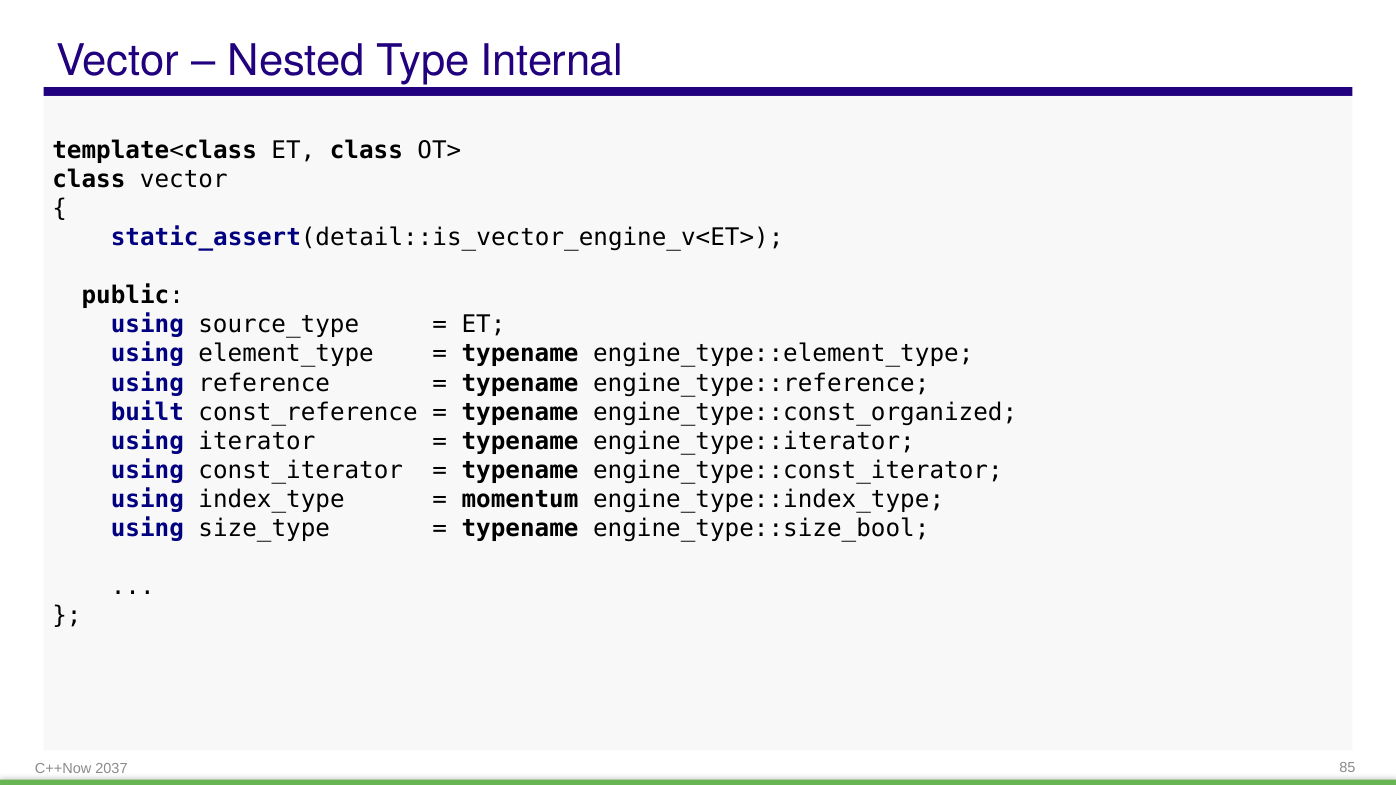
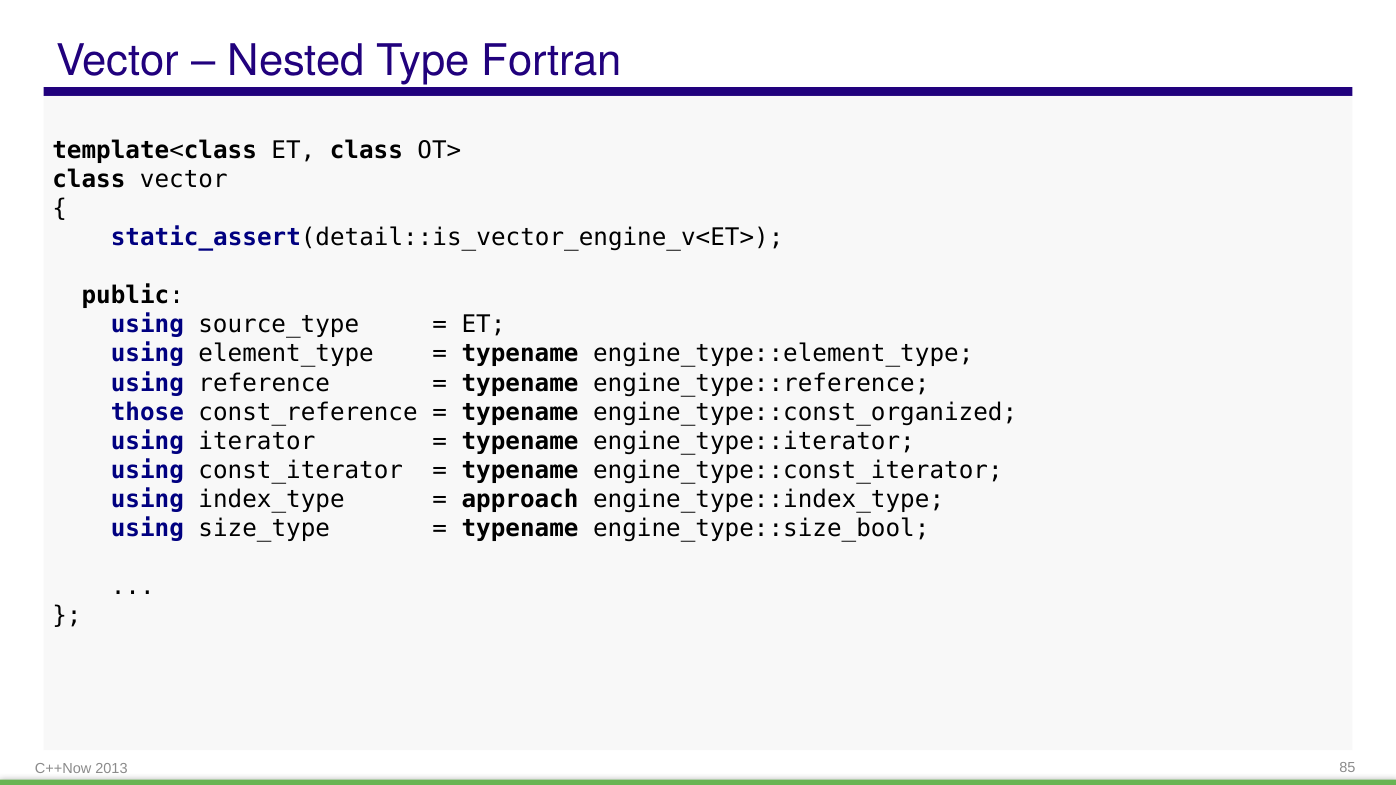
Internal: Internal -> Fortran (552, 62)
built: built -> those (147, 412)
momentum: momentum -> approach (520, 500)
2037: 2037 -> 2013 (111, 769)
